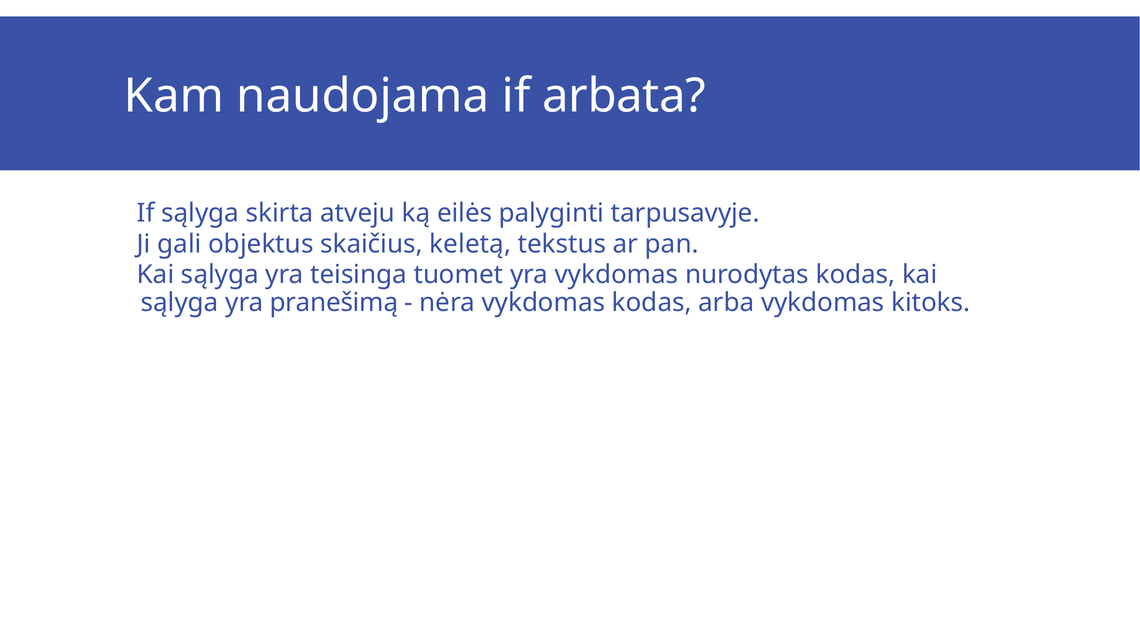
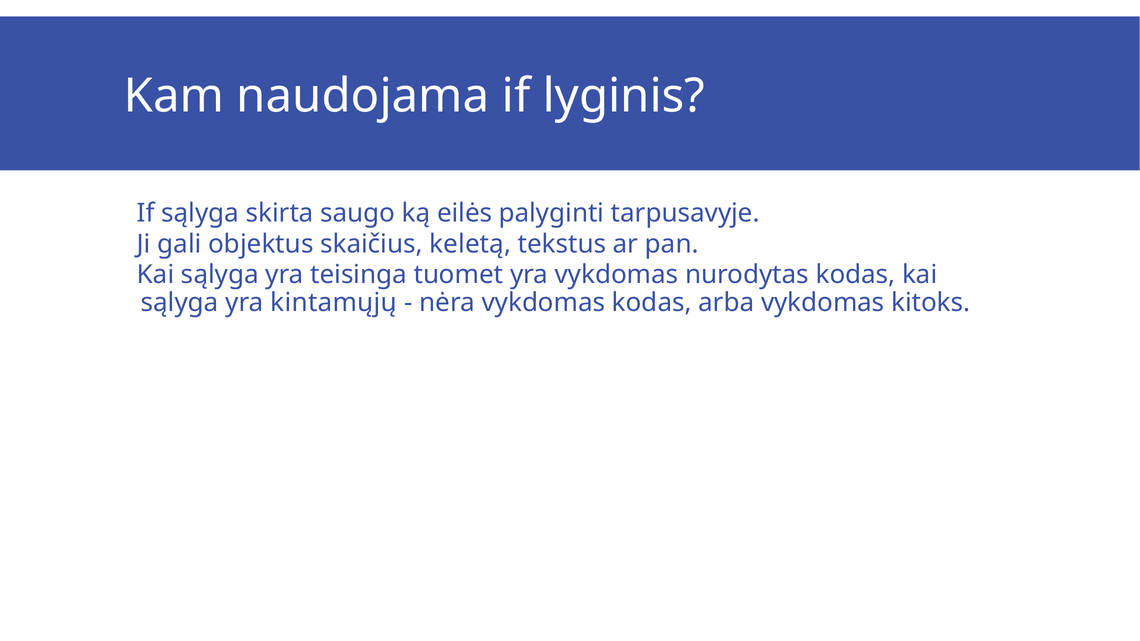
arbata: arbata -> lyginis (624, 96)
atveju: atveju -> saugo (358, 213)
pranešimą: pranešimą -> kintamųjų (334, 303)
